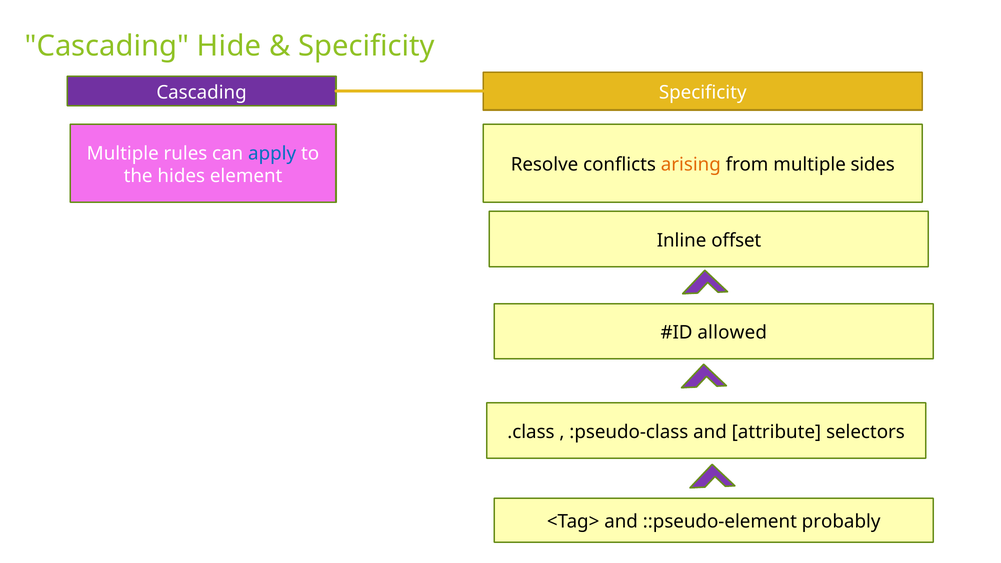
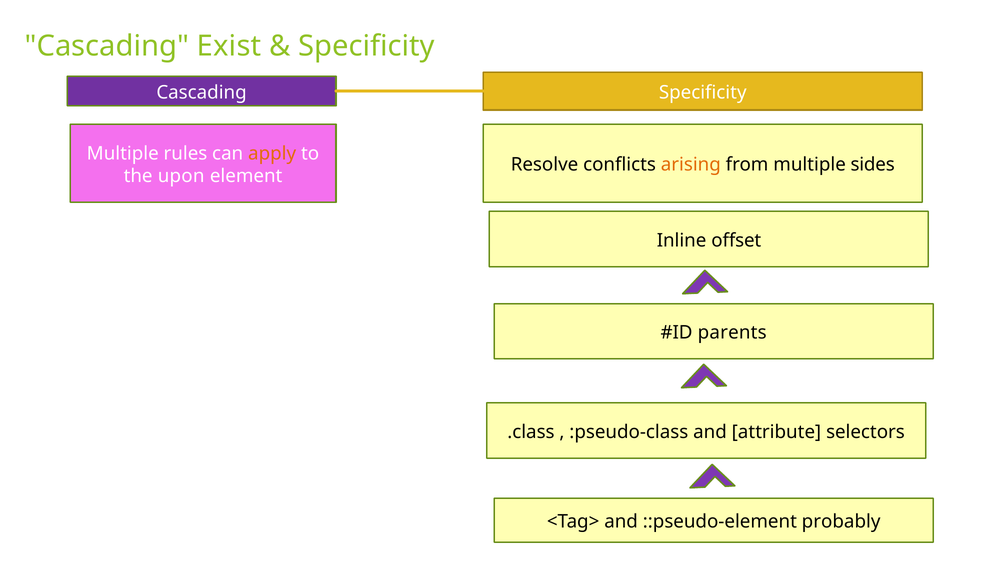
Hide: Hide -> Exist (229, 46)
apply colour: blue -> orange (272, 153)
hides: hides -> upon (181, 176)
allowed: allowed -> parents (732, 333)
